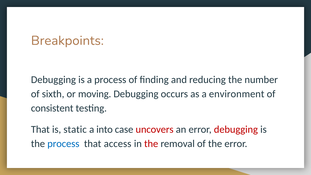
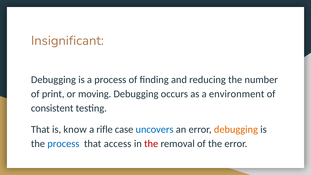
Breakpoints: Breakpoints -> Insignificant (67, 41)
sixth: sixth -> print (53, 94)
static: static -> know (75, 129)
into: into -> rifle (105, 129)
uncovers colour: red -> blue (155, 129)
debugging colour: red -> orange (236, 129)
